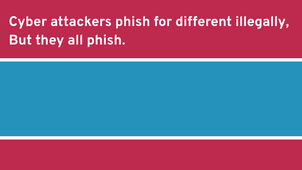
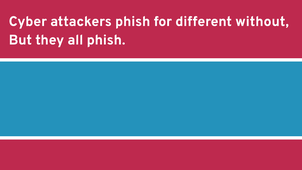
illegally: illegally -> without (262, 21)
